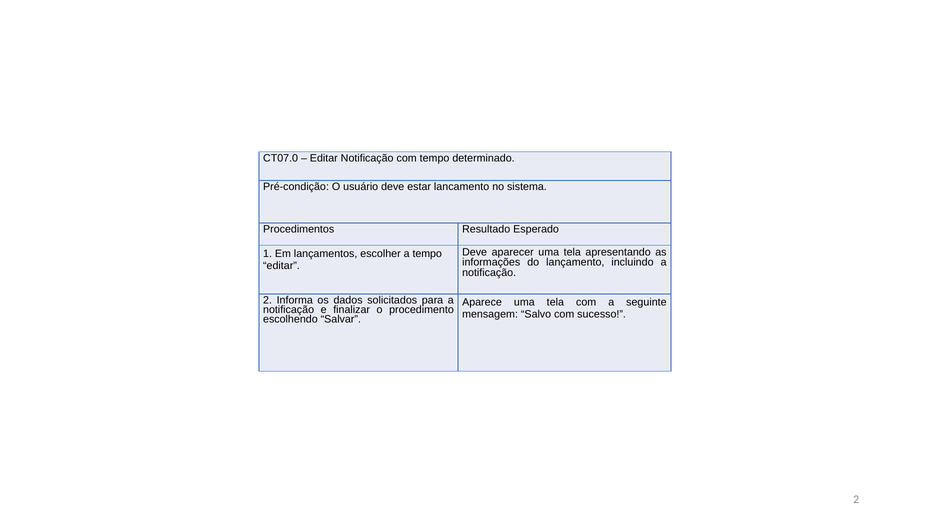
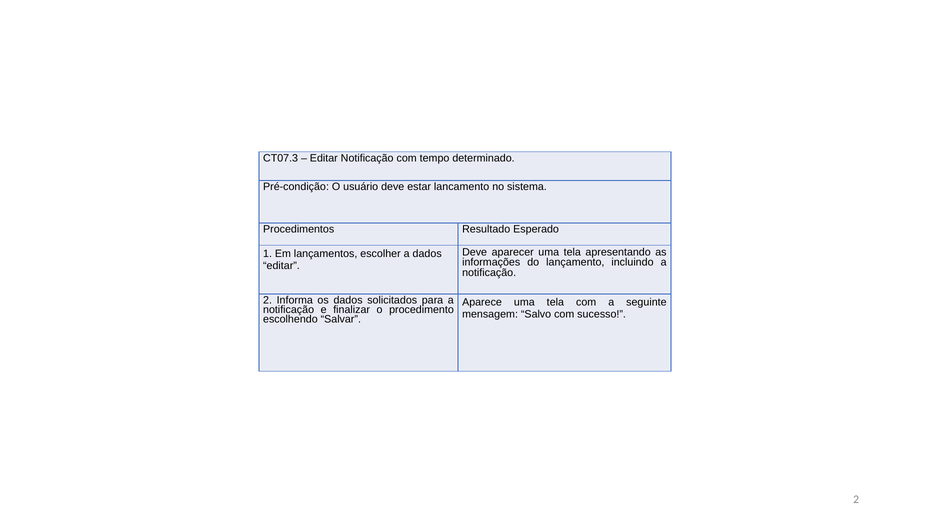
CT07.0: CT07.0 -> CT07.3 (281, 158)
a tempo: tempo -> dados (427, 254)
